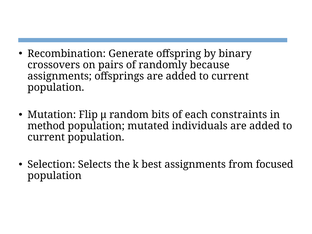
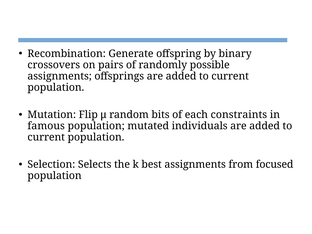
because: because -> possible (210, 65)
method: method -> famous (46, 126)
